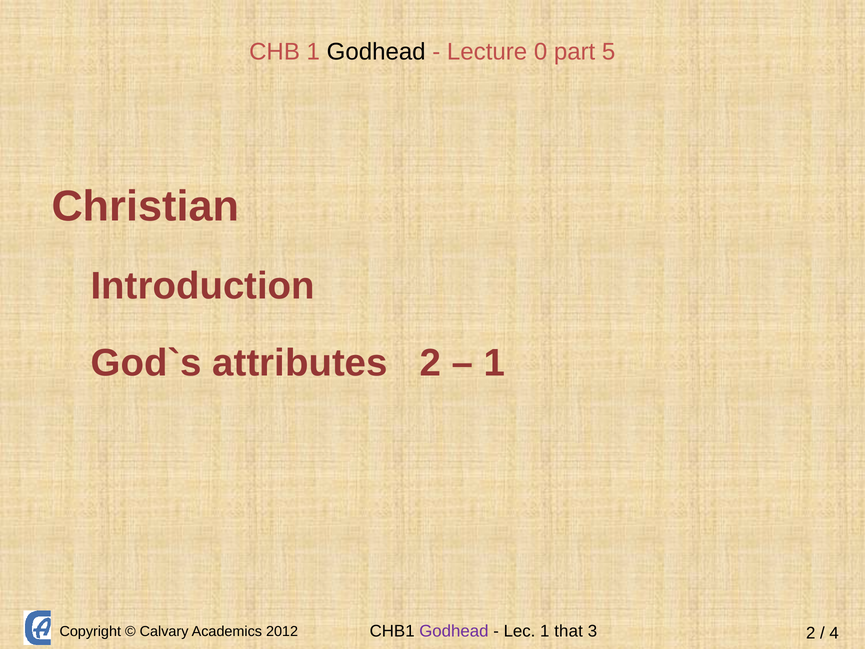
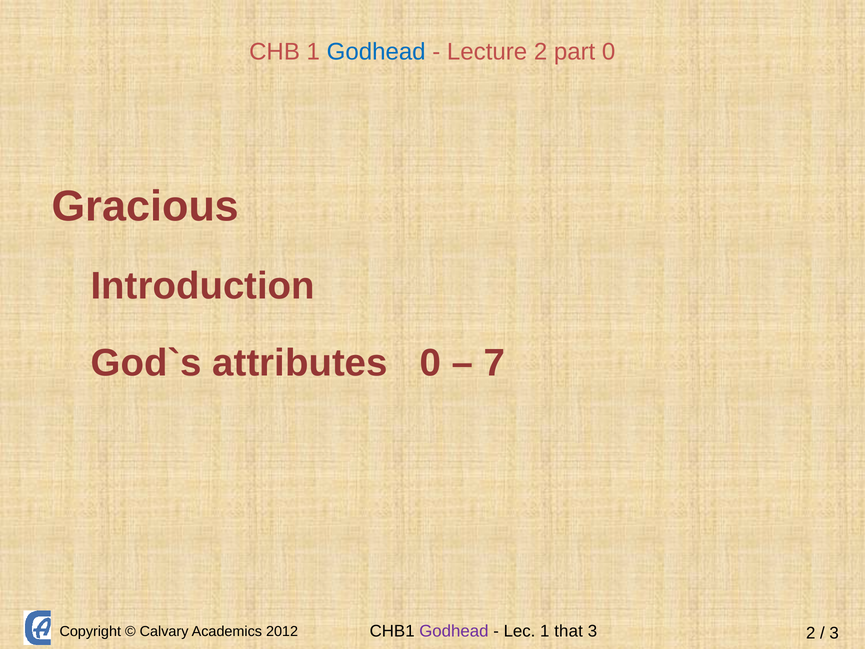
Godhead colour: black -> blue (376, 52)
Lecture 0: 0 -> 2 (541, 52)
part 5: 5 -> 0 (609, 52)
Christian: Christian -> Gracious (145, 206)
attributes 2: 2 -> 0 (430, 363)
1: 1 -> 7 (494, 363)
4: 4 -> 3 (834, 633)
